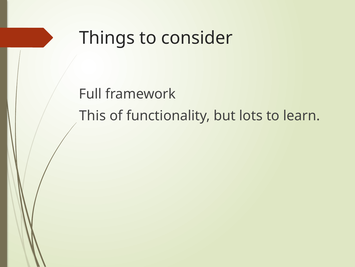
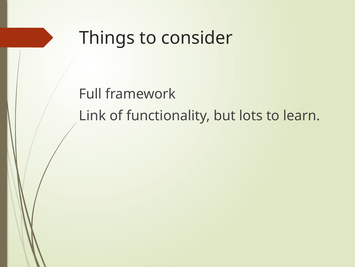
This: This -> Link (92, 115)
